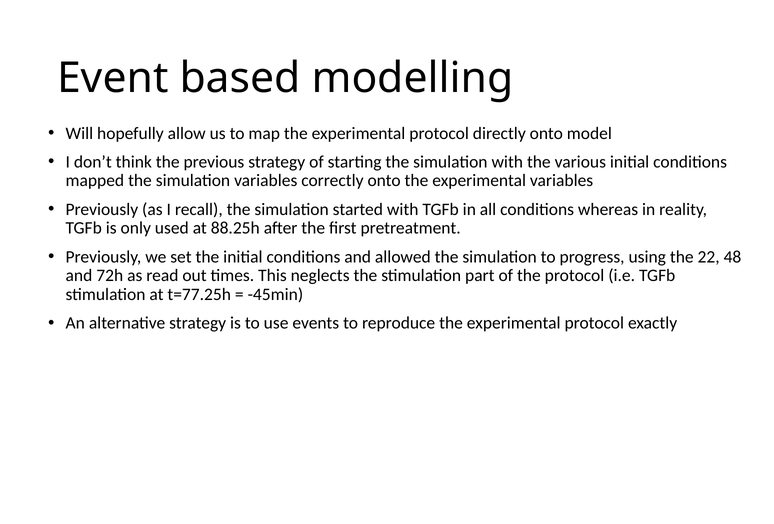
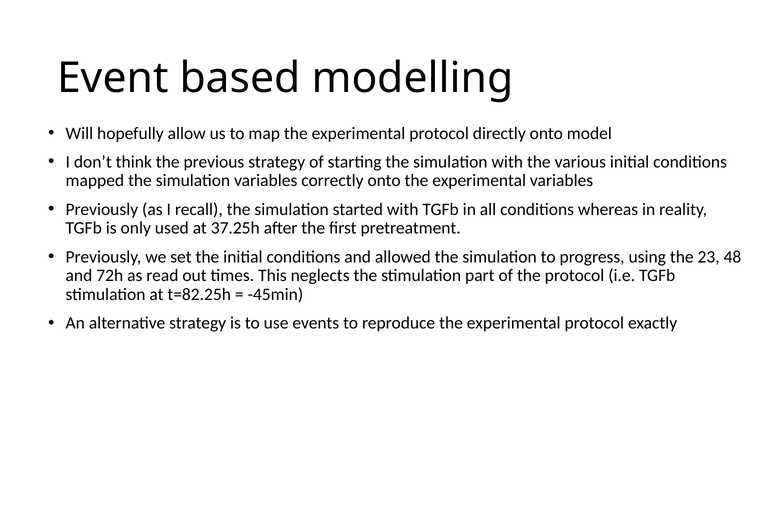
88.25h: 88.25h -> 37.25h (235, 228)
22: 22 -> 23 (709, 257)
t=77.25h: t=77.25h -> t=82.25h (199, 295)
